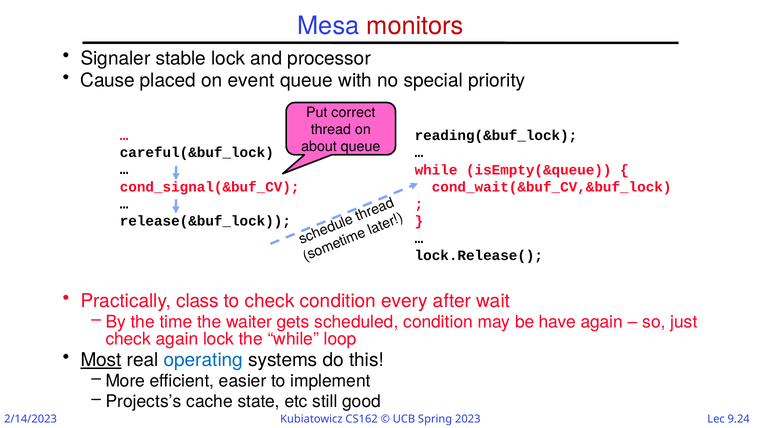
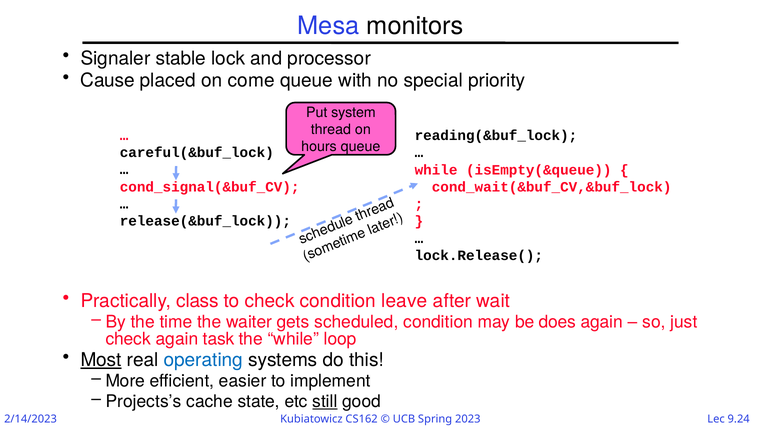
monitors colour: red -> black (415, 26)
event: event -> come (251, 81)
correct: correct -> system (353, 113)
about: about -> hours (319, 147)
every: every -> leave (404, 301)
have: have -> does (558, 322)
again lock: lock -> task (219, 339)
still underline: none -> present (325, 401)
